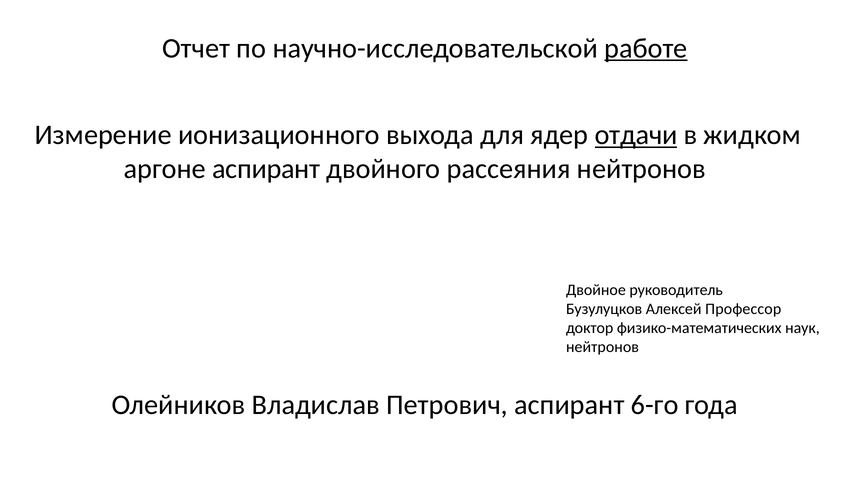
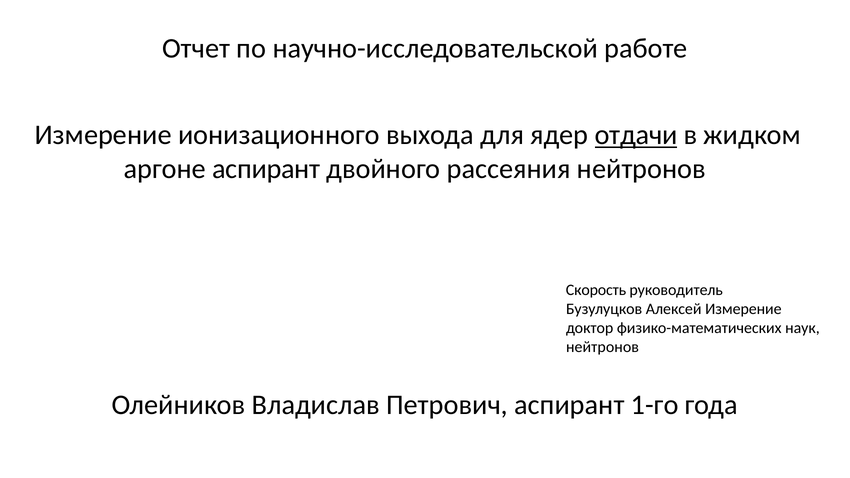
работе underline: present -> none (646, 48)
Двойное: Двойное -> Скорость (596, 290)
Алексей Профессор: Профессор -> Измерение (743, 309)
6-го: 6-го -> 1-го (655, 405)
